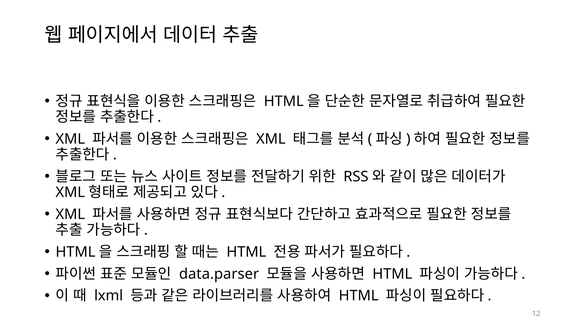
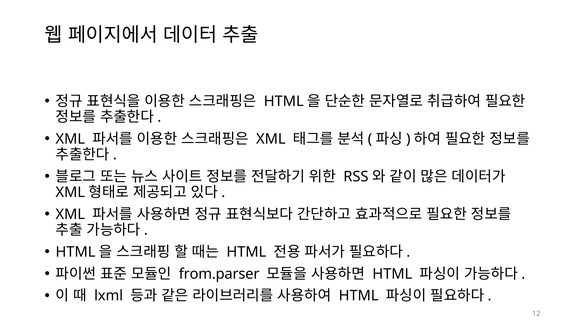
data.parser: data.parser -> from.parser (219, 274)
